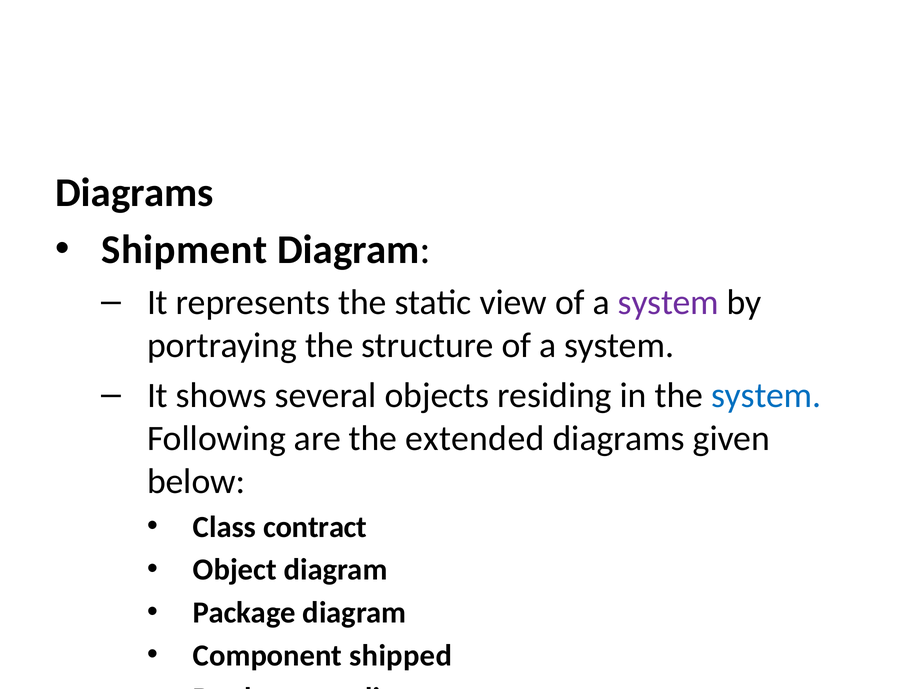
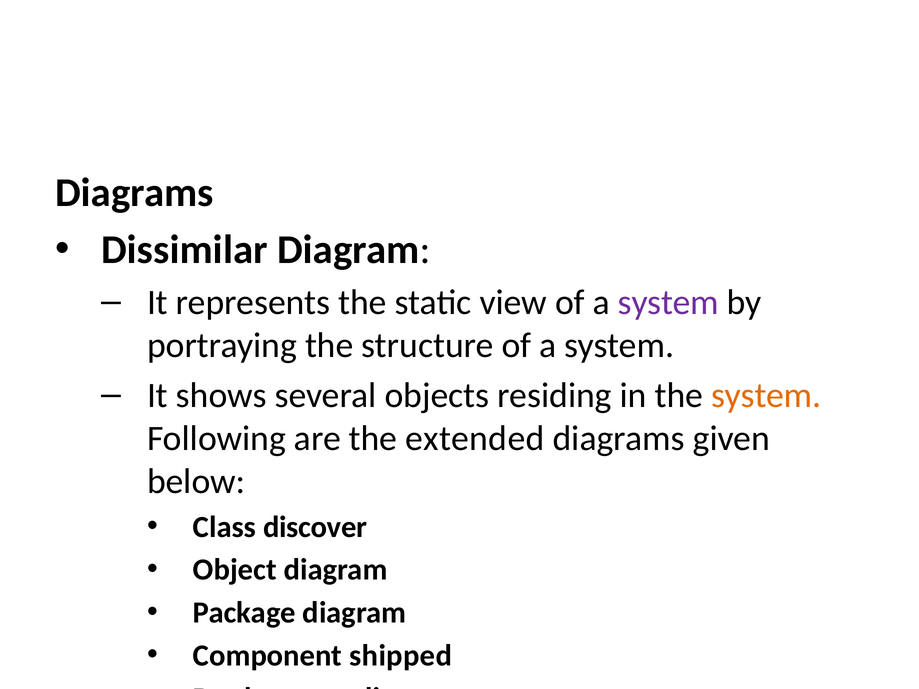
Shipment: Shipment -> Dissimilar (184, 250)
system colour: blue -> orange (766, 396)
contract: contract -> discover (315, 527)
